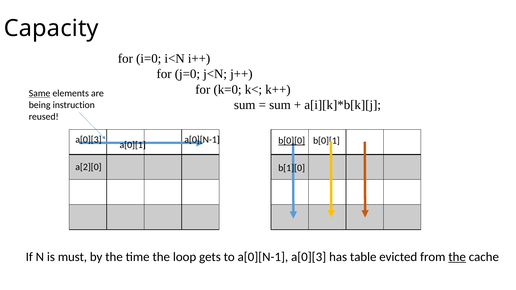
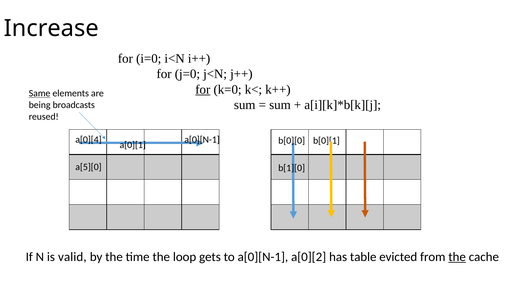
Capacity: Capacity -> Increase (51, 29)
for underline: none -> present (203, 90)
instruction: instruction -> broadcasts (74, 105)
a[0][3: a[0][3 -> a[0][4 (89, 140)
b[0][0 underline: present -> none (292, 141)
a[2][0: a[2][0 -> a[5][0 (89, 167)
must: must -> valid (72, 257)
a[0][N-1 a[0][3: a[0][3 -> a[0][2 (309, 257)
